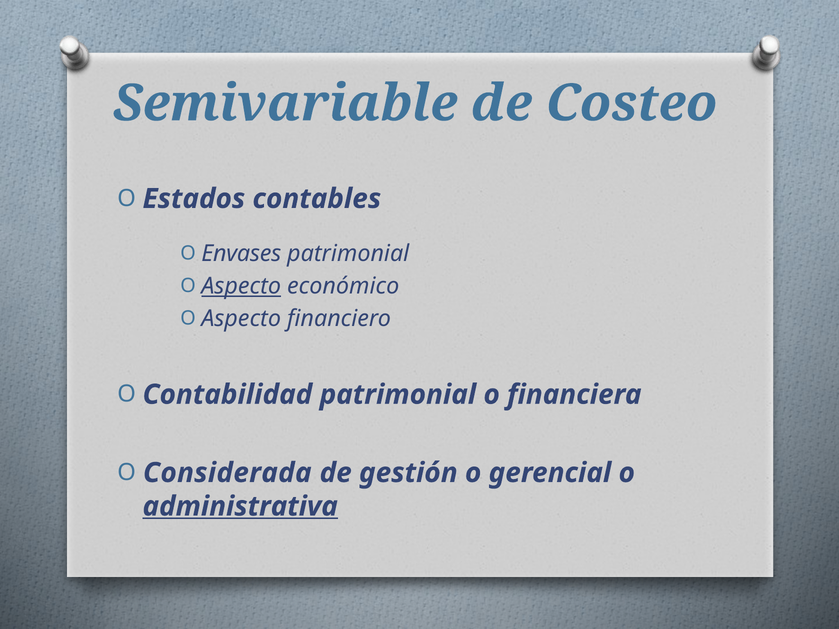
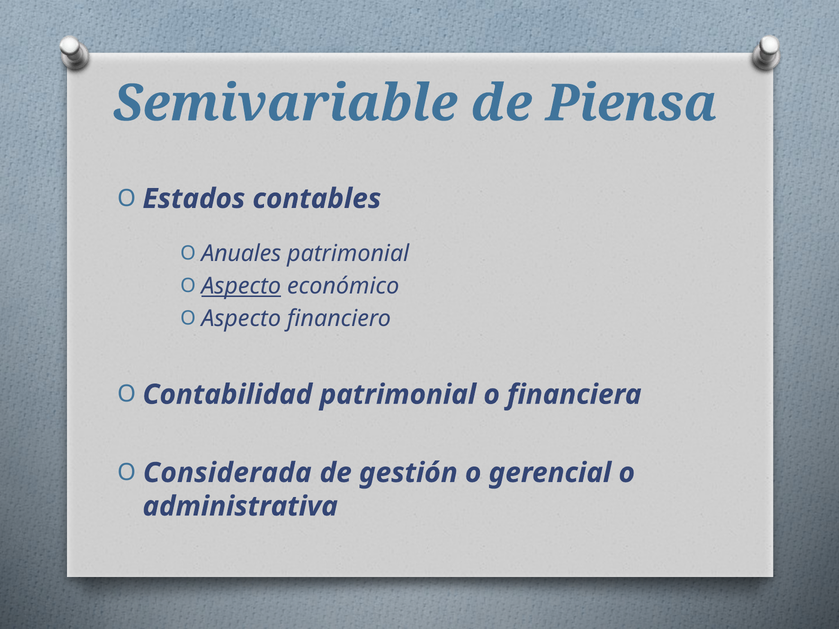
Costeo: Costeo -> Piensa (632, 103)
Envases: Envases -> Anuales (241, 254)
administrativa underline: present -> none (240, 507)
